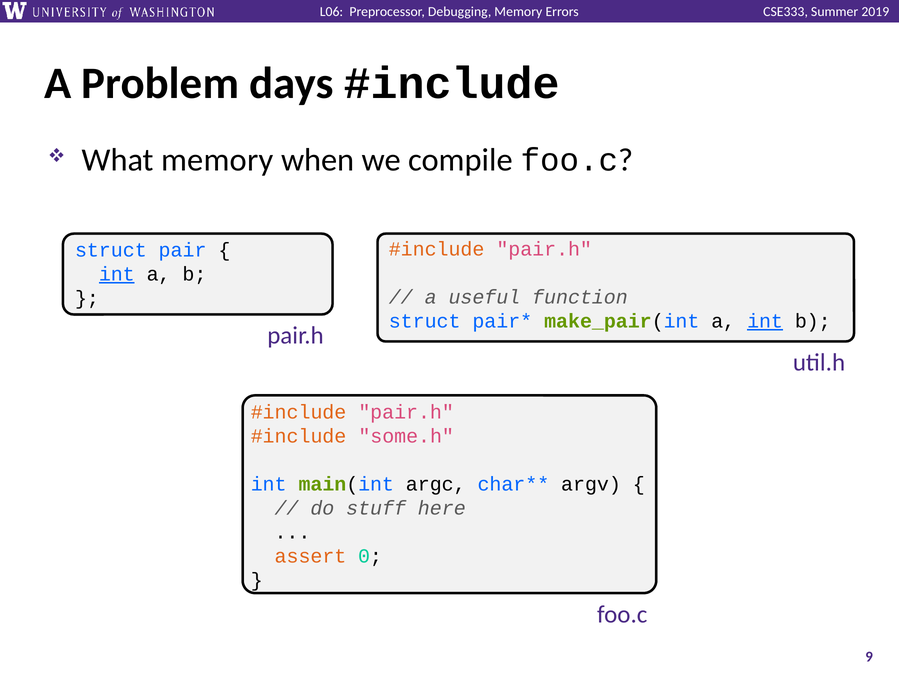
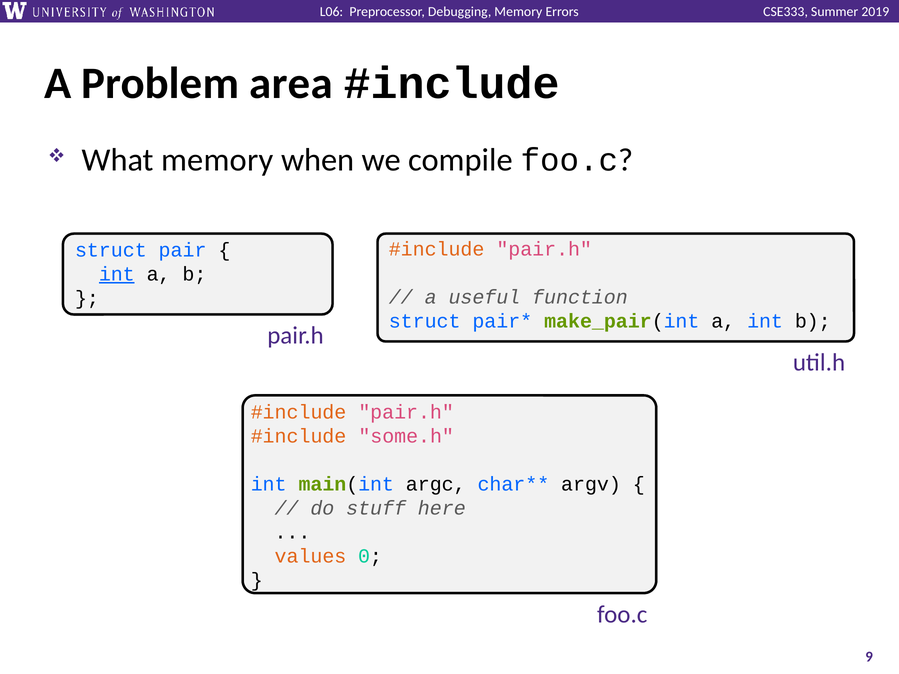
days: days -> area (291, 83)
int underline: present -> none (765, 321)
assert: assert -> values (310, 556)
